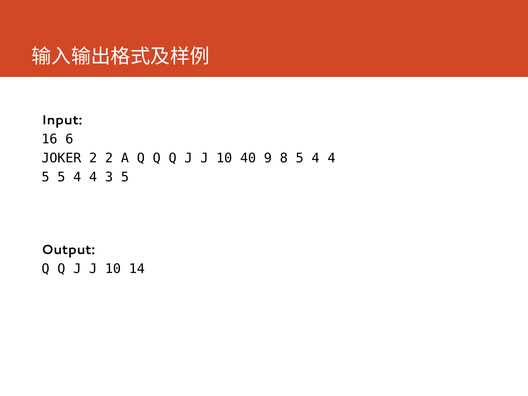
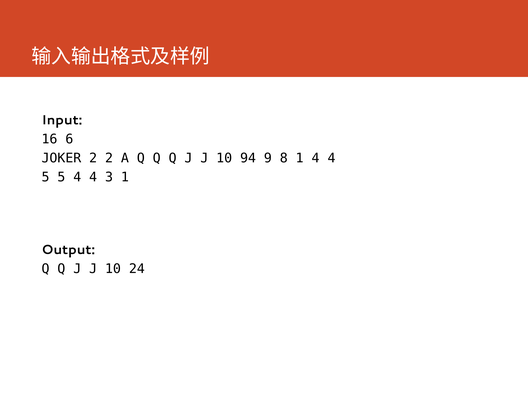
40: 40 -> 94 (248, 158)
8 5: 5 -> 1 (300, 158)
3 5: 5 -> 1 (125, 177)
14: 14 -> 24 (137, 269)
